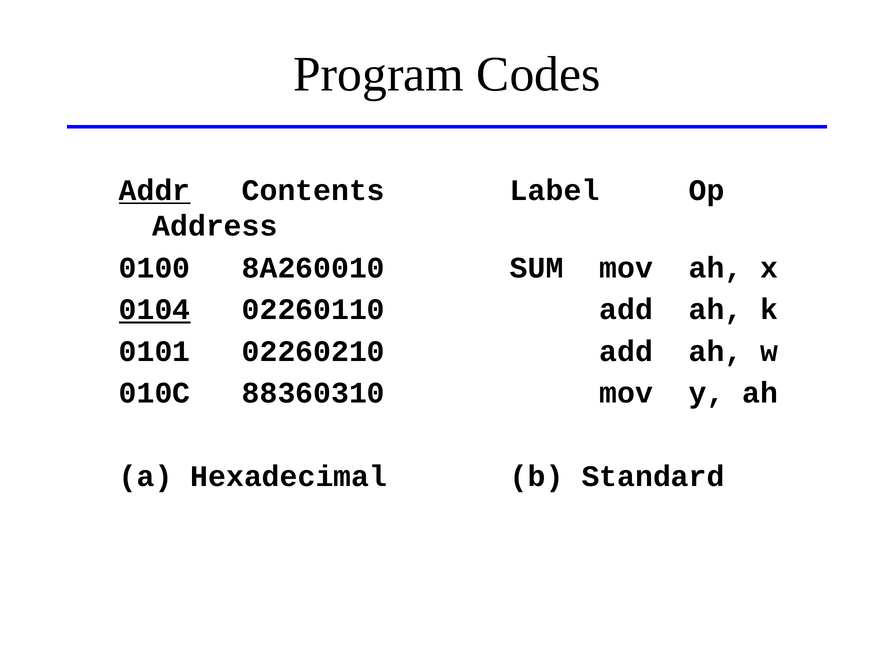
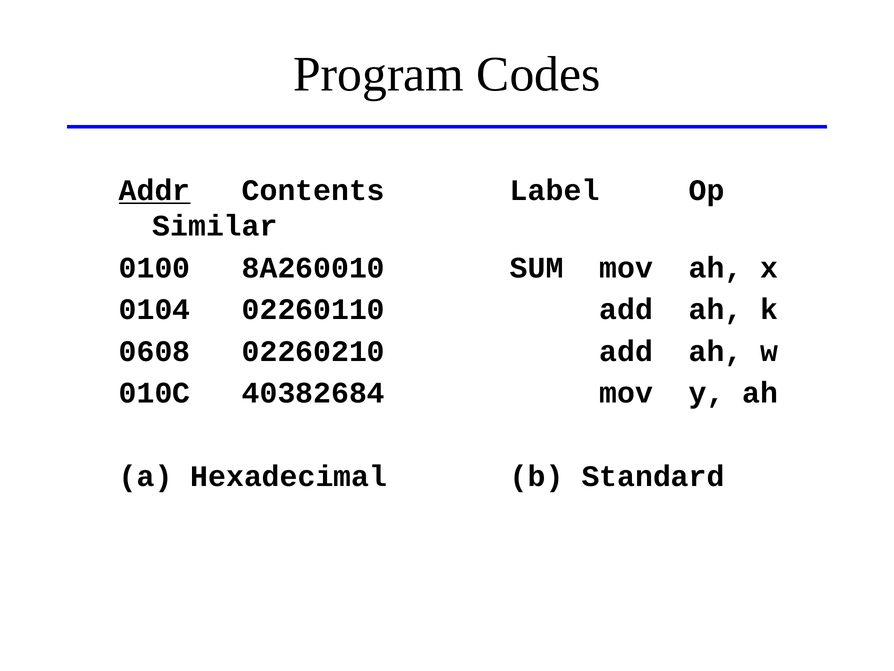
Address: Address -> Similar (215, 226)
0104 underline: present -> none (155, 309)
0101: 0101 -> 0608 (155, 351)
88360310: 88360310 -> 40382684 (313, 393)
